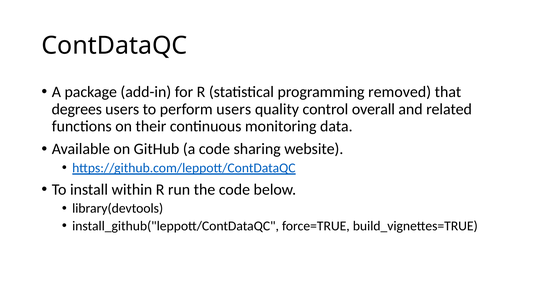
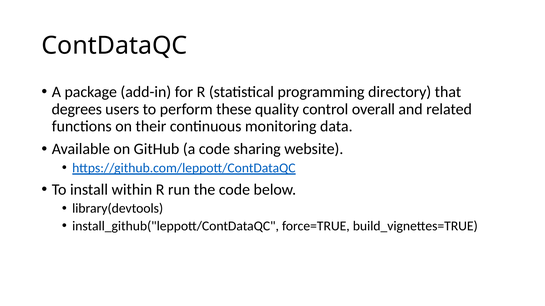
removed: removed -> directory (400, 92)
perform users: users -> these (234, 109)
